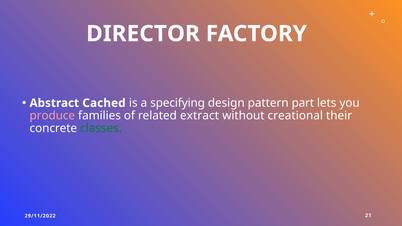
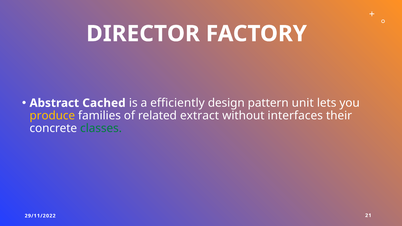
specifying: specifying -> efficiently (177, 103)
part: part -> unit (303, 103)
produce colour: pink -> yellow (52, 116)
creational: creational -> interfaces (295, 116)
